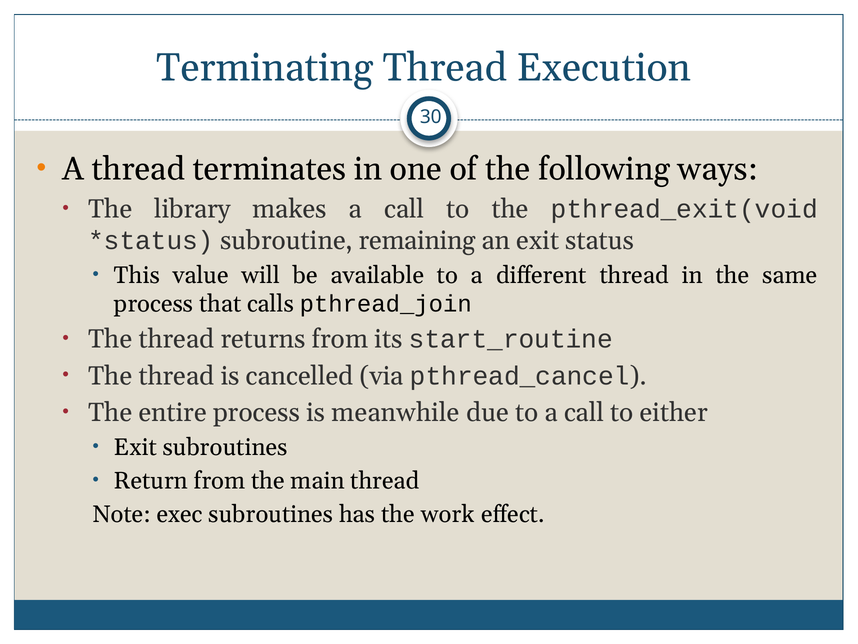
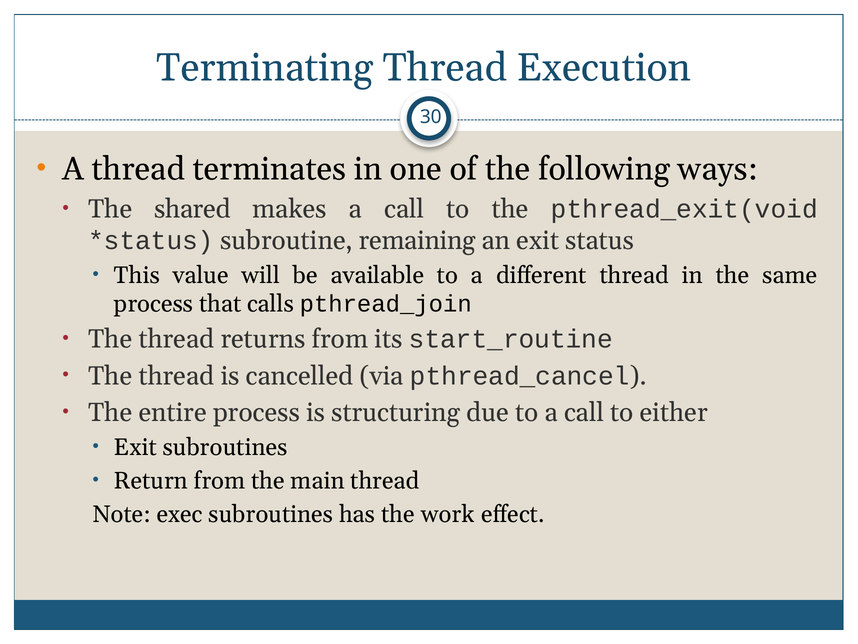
library: library -> shared (192, 209)
meanwhile: meanwhile -> structuring (396, 412)
